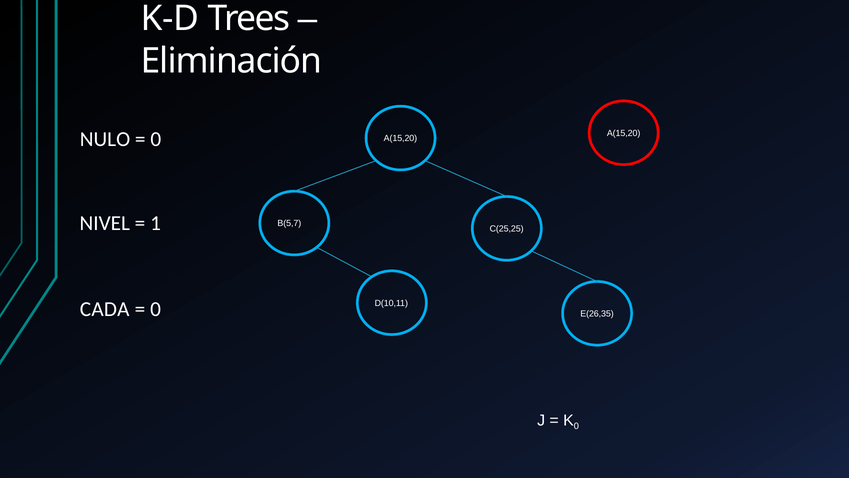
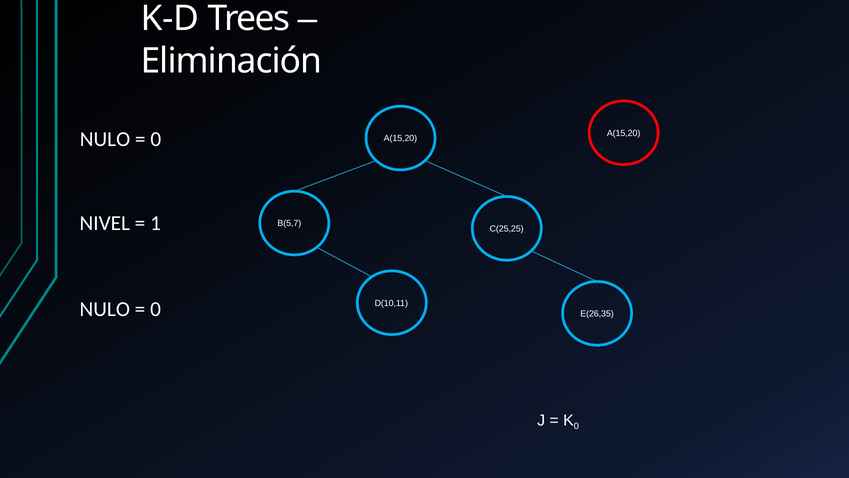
CADA: CADA -> NULO (105, 309)
